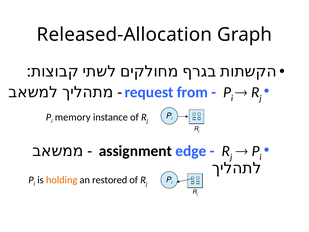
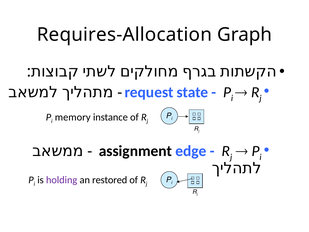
Released-Allocation: Released-Allocation -> Requires-Allocation (124, 35)
from: from -> state (192, 92)
holding colour: orange -> purple (62, 180)
